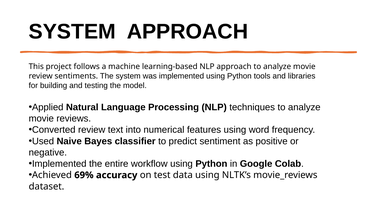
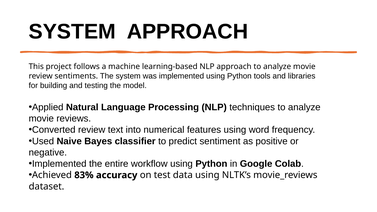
69%: 69% -> 83% (84, 175)
